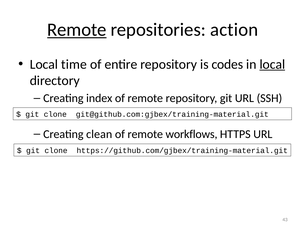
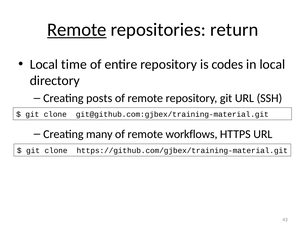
action: action -> return (234, 30)
local underline: present -> none (272, 64)
index: index -> posts (99, 98)
clean: clean -> many (99, 134)
